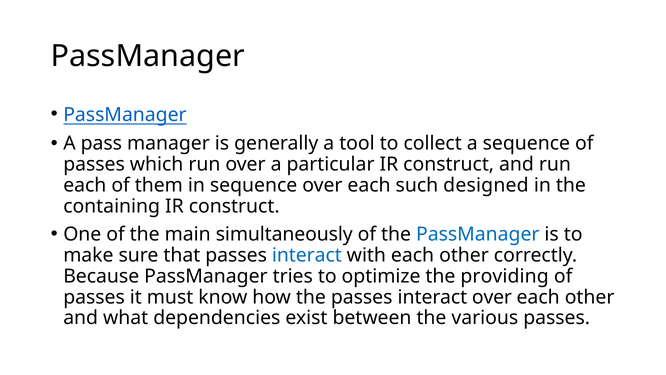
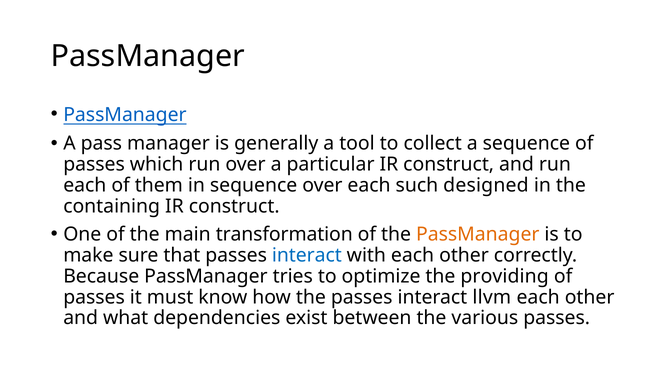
simultaneously: simultaneously -> transformation (284, 234)
PassManager colour: blue -> orange (478, 234)
interact over: over -> llvm (492, 297)
